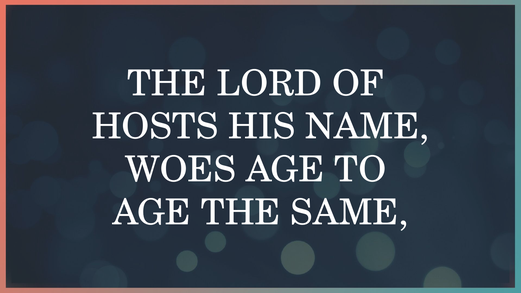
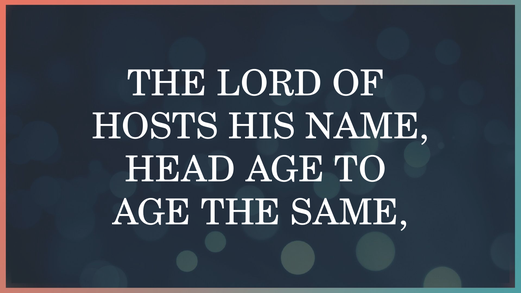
WOES: WOES -> HEAD (180, 170)
